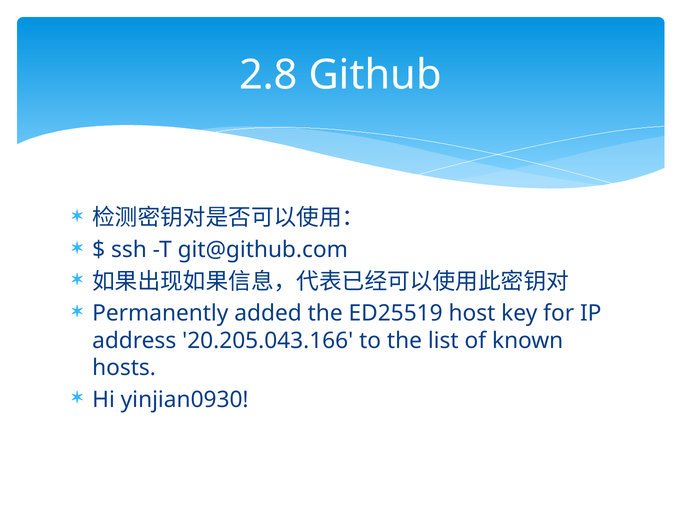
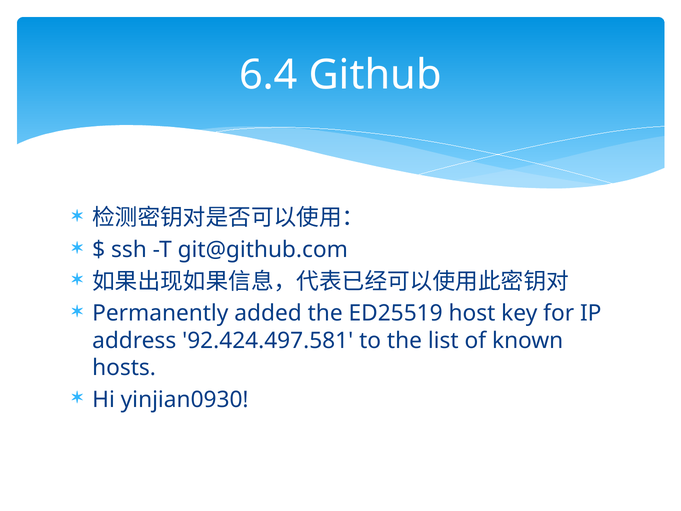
2.8: 2.8 -> 6.4 (268, 75)
20.205.043.166: 20.205.043.166 -> 92.424.497.581 (268, 340)
